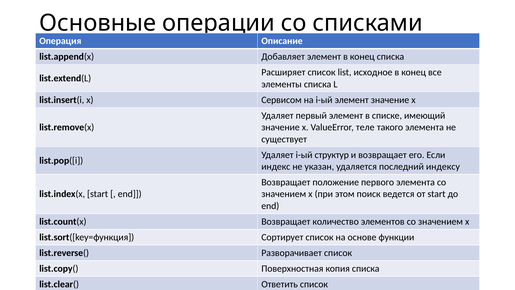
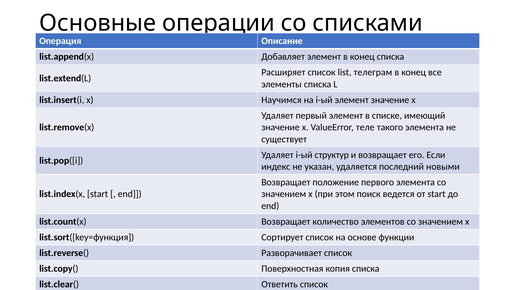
исходное: исходное -> телеграм (373, 72)
Сервисом: Сервисом -> Научимся (281, 100)
индексу: индексу -> новыми (443, 166)
